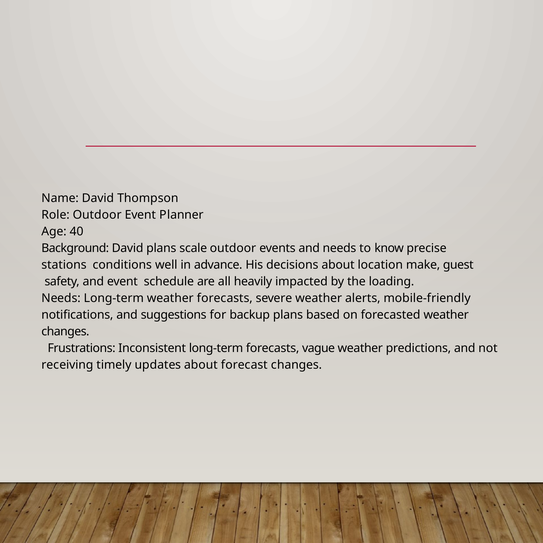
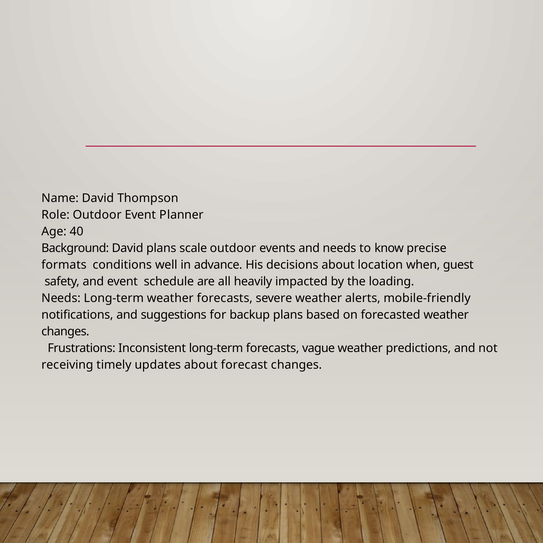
stations: stations -> formats (64, 265)
make: make -> when (423, 265)
